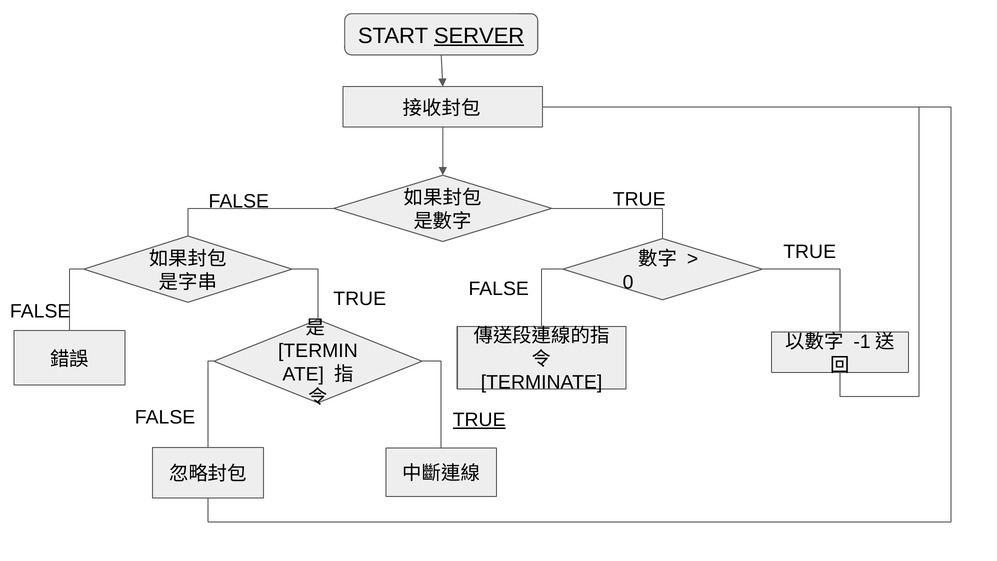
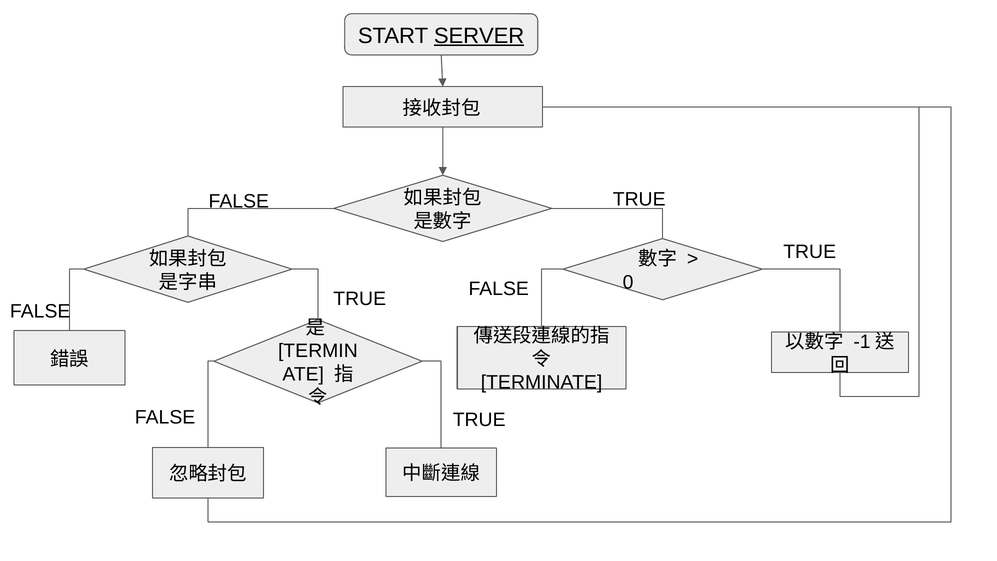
TRUE underline: present -> none (479, 420)
